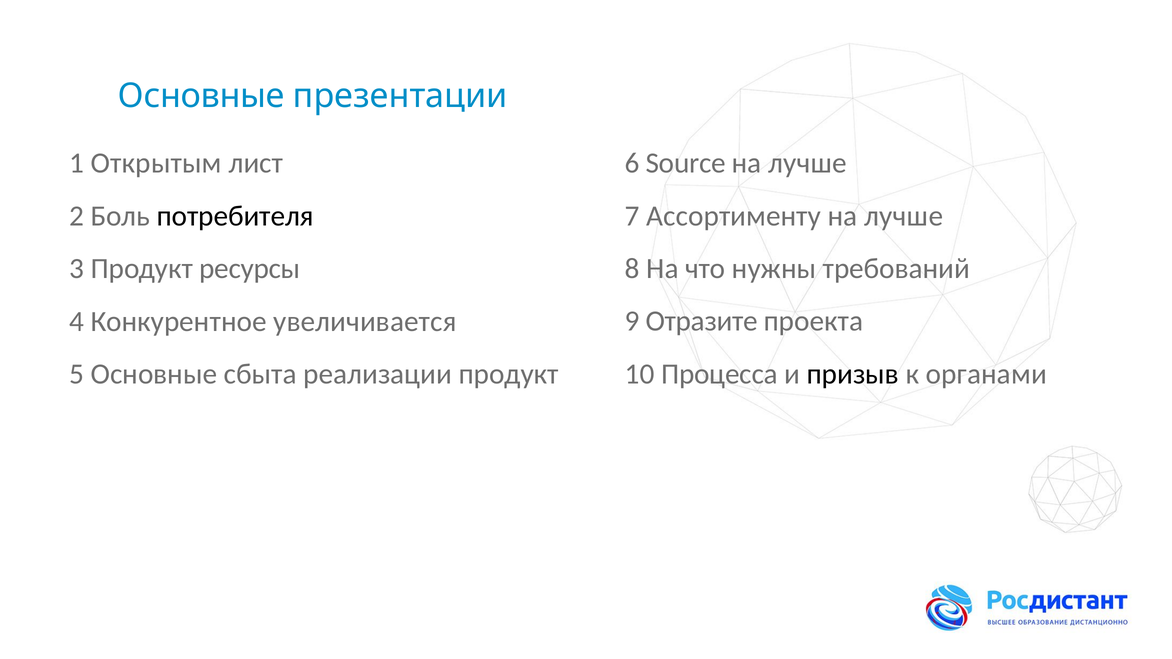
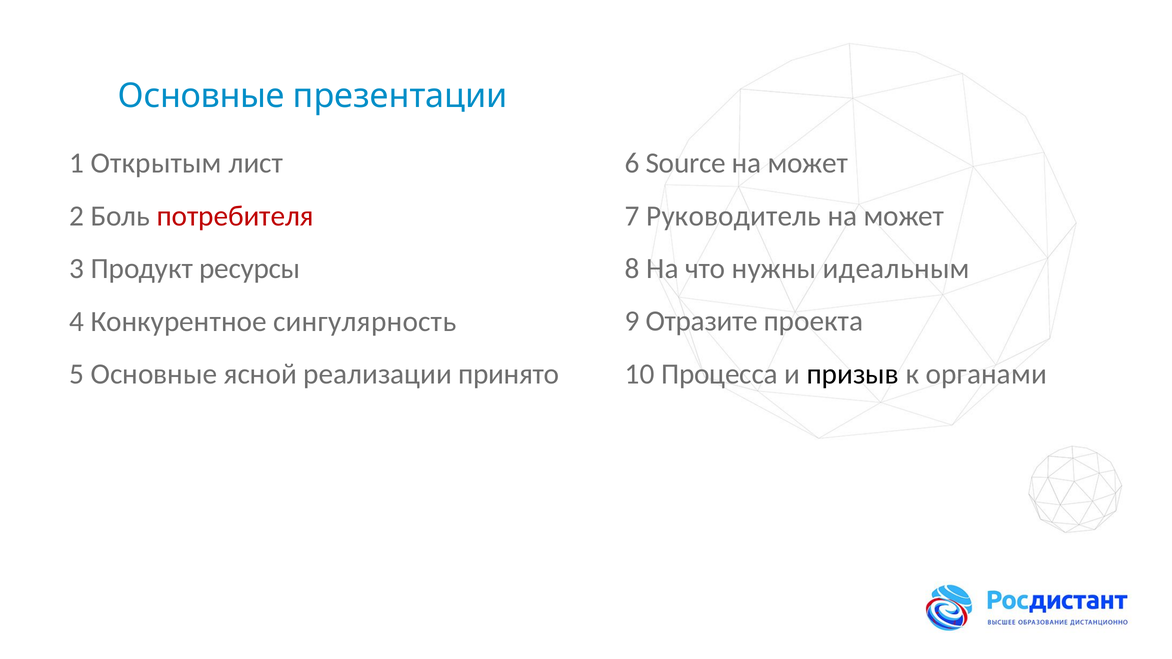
лучше: лучше -> может (808, 163)
Ассортименту: Ассортименту -> Руководитель (734, 216)
лучше: лучше -> может (904, 216)
потребителя colour: black -> red (235, 216)
требований: требований -> идеальным (896, 269)
увеличивается: увеличивается -> сингулярность (365, 321)
сбыта: сбыта -> ясной (260, 374)
реализации продукт: продукт -> принято (509, 374)
